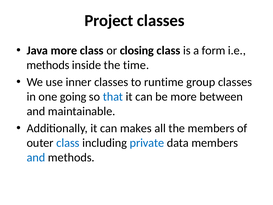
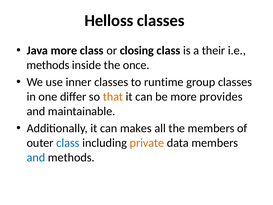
Project: Project -> Helloss (109, 21)
form: form -> their (214, 50)
time: time -> once (136, 65)
going: going -> differ (73, 97)
that colour: blue -> orange (113, 97)
between: between -> provides (221, 97)
private colour: blue -> orange (147, 143)
